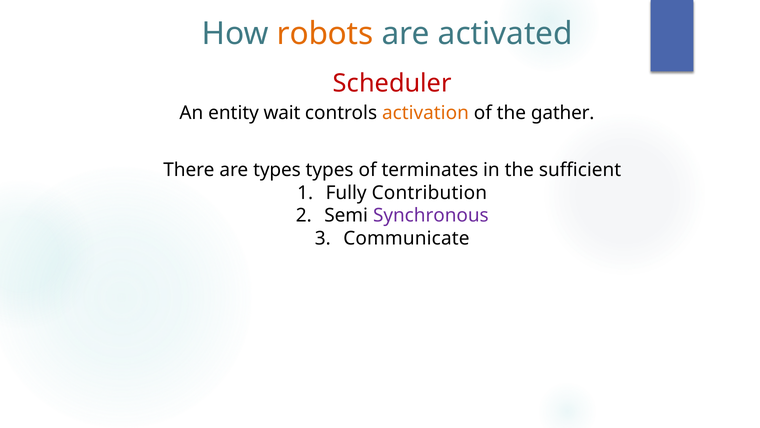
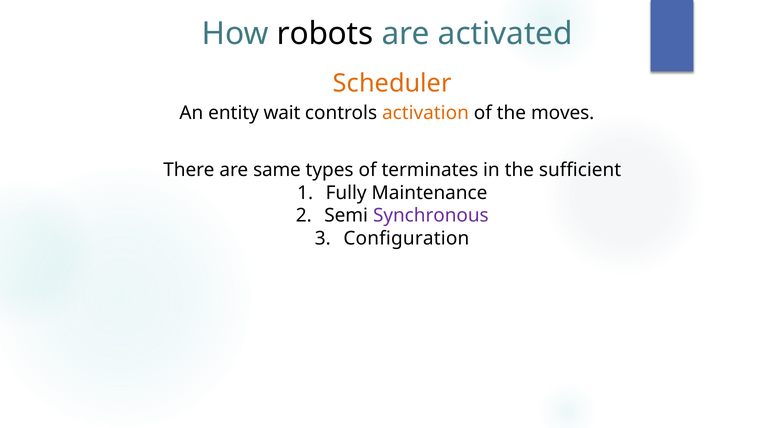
robots colour: orange -> black (325, 34)
Scheduler colour: red -> orange (392, 83)
gather: gather -> moves (563, 113)
are types: types -> same (277, 170)
Contribution: Contribution -> Maintenance (429, 193)
Communicate: Communicate -> Configuration (406, 238)
